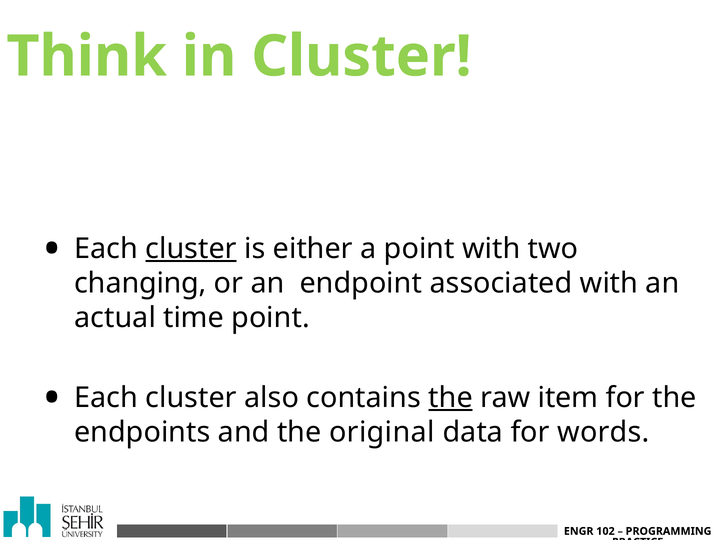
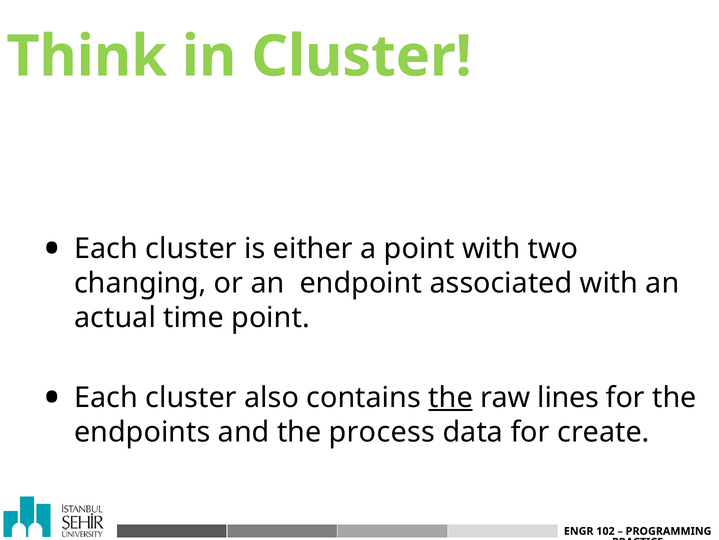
cluster underline: present -> none (191, 248)
item: item -> lines (568, 397)
original: original -> process (382, 432)
words: words -> create (603, 432)
